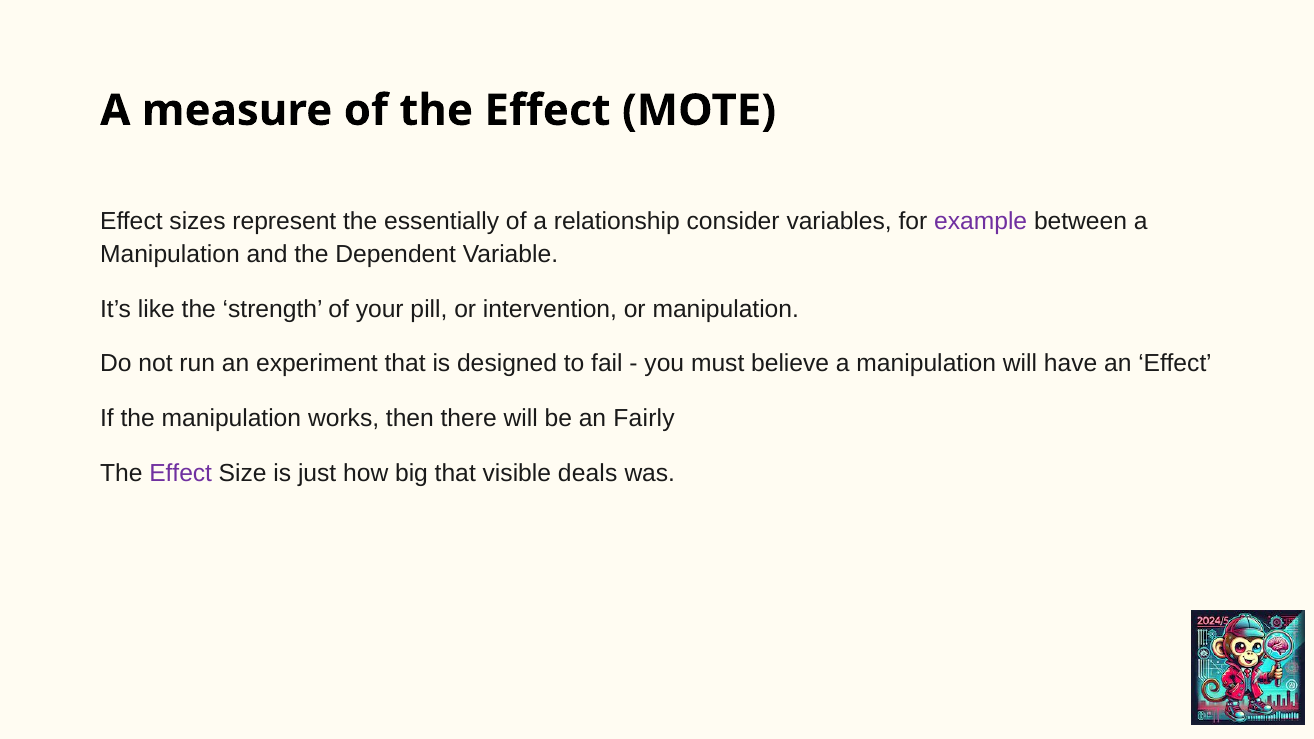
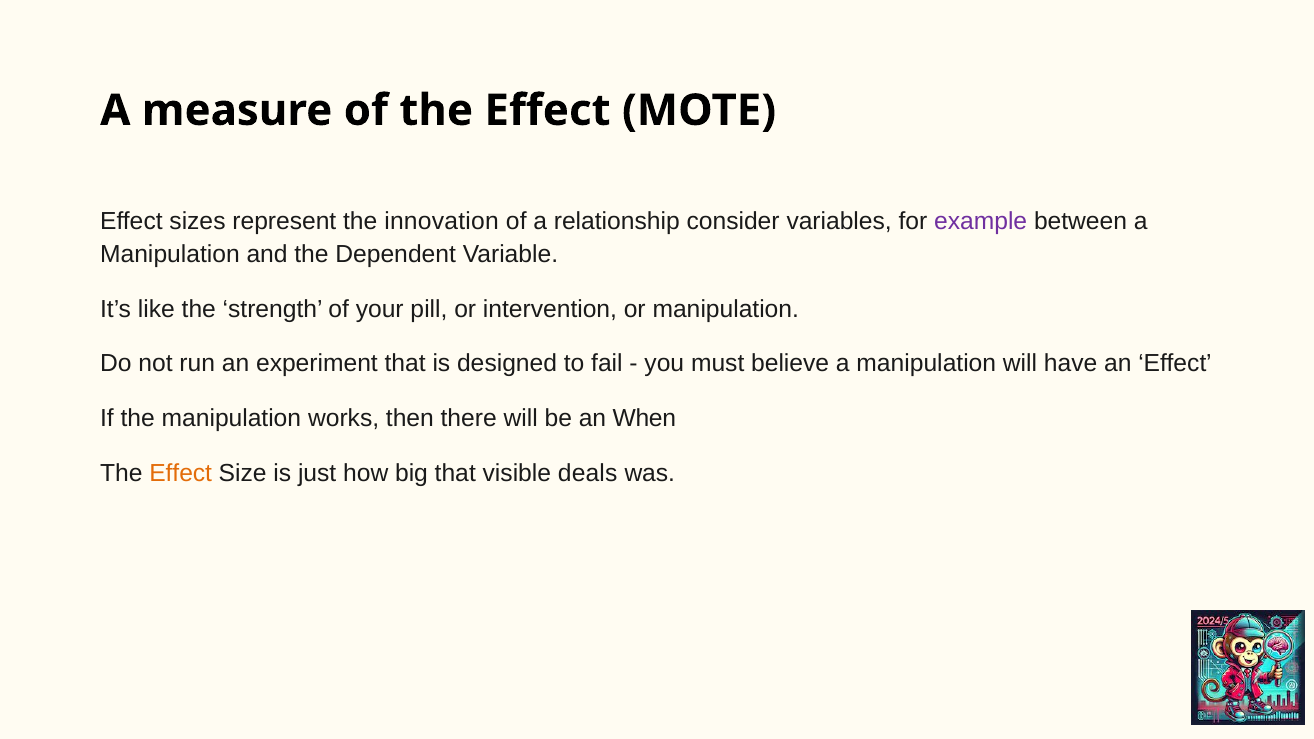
essentially: essentially -> innovation (442, 221)
Fairly: Fairly -> When (644, 419)
Effect colour: purple -> orange (181, 473)
